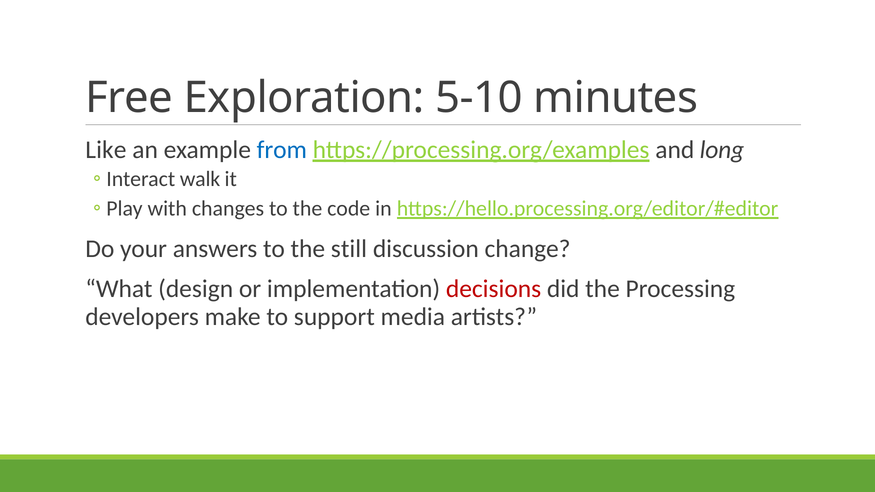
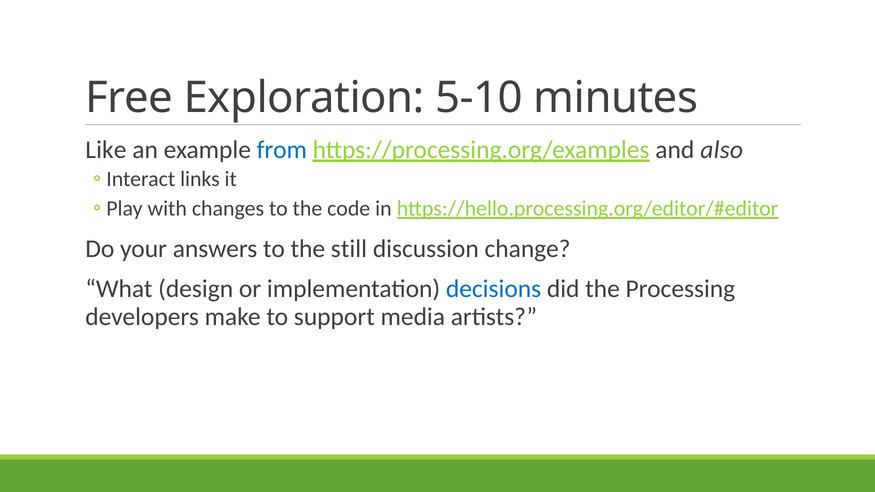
long: long -> also (722, 150)
walk: walk -> links (200, 179)
decisions colour: red -> blue (494, 289)
